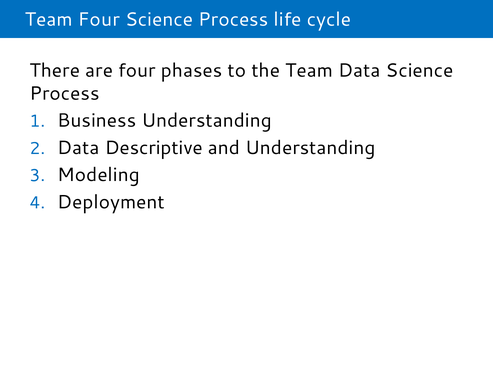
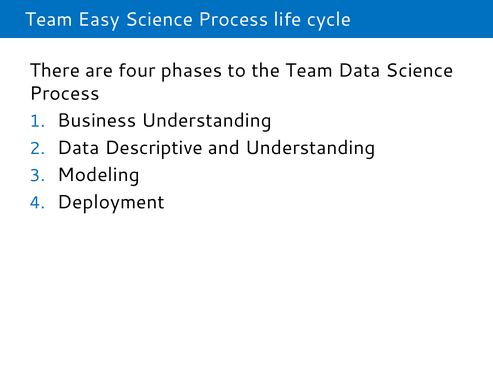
Team Four: Four -> Easy (99, 19)
